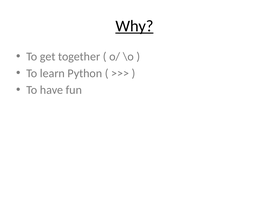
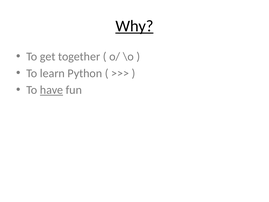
have underline: none -> present (52, 90)
